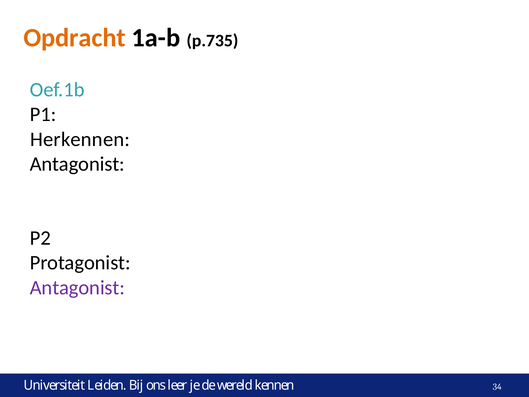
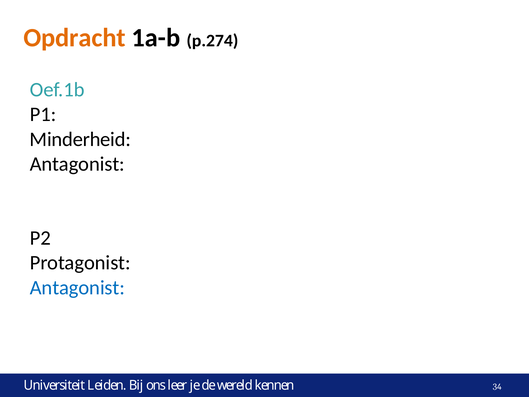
p.735: p.735 -> p.274 (212, 41)
Herkennen: Herkennen -> Minderheid (80, 139)
Antagonist colour: purple -> blue (77, 287)
